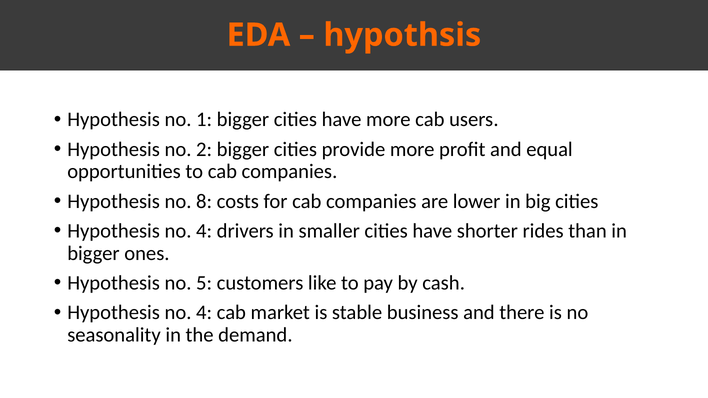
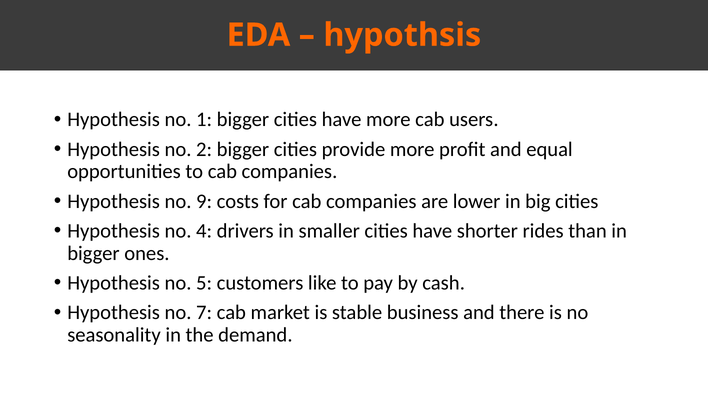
8: 8 -> 9 (204, 201)
4: 4 -> 7 (204, 313)
